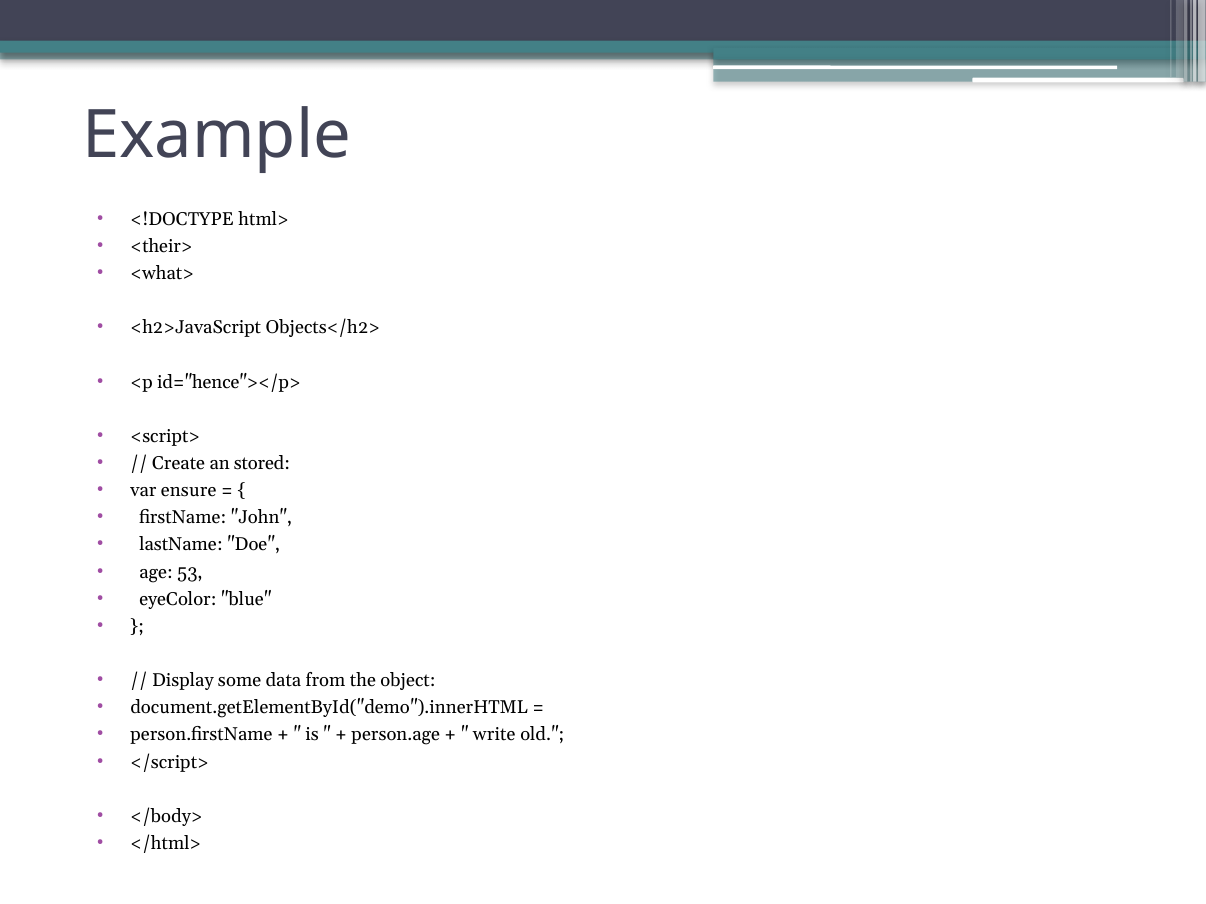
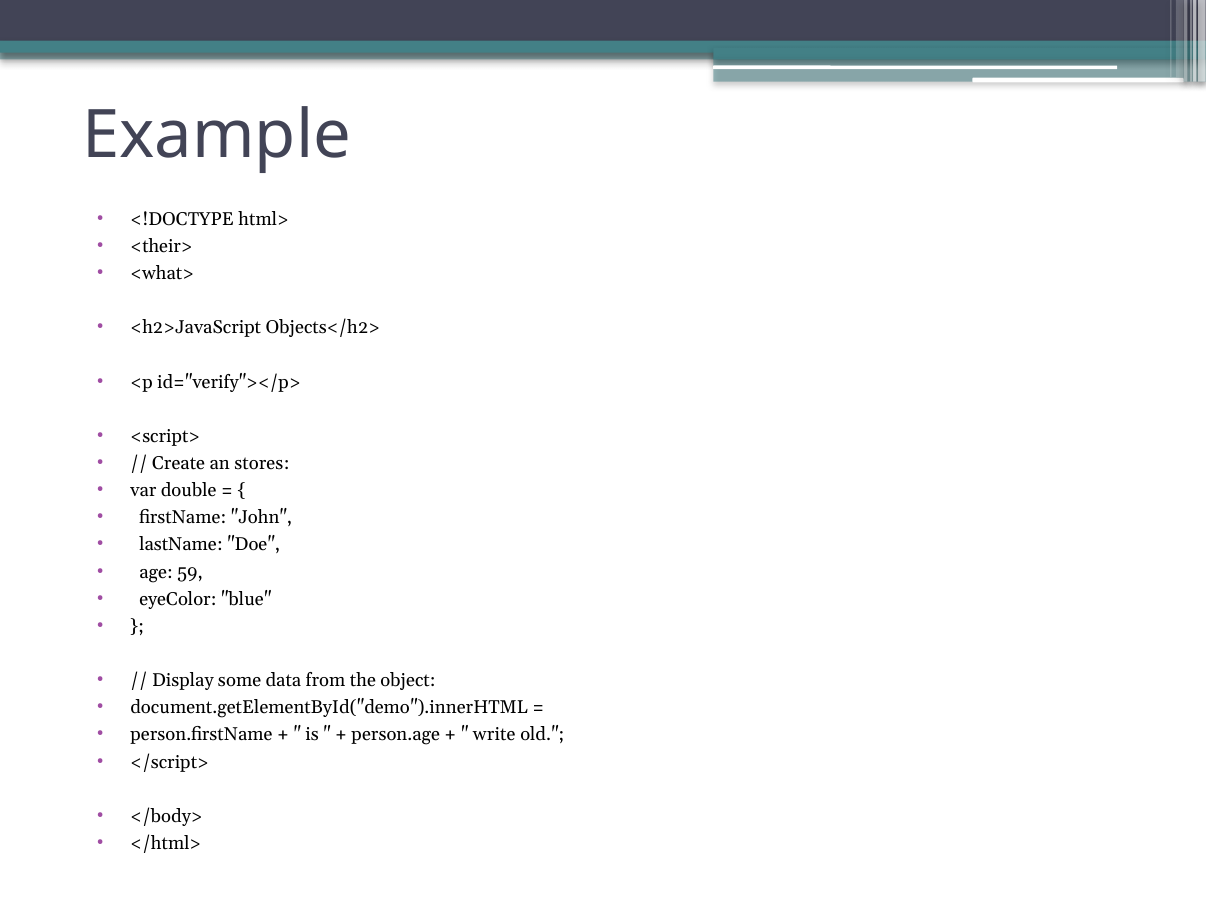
id="hence"></p>: id="hence"></p> -> id="verify"></p> (229, 382)
stored: stored -> stores (262, 464)
ensure: ensure -> double (189, 491)
53: 53 -> 59 (190, 572)
